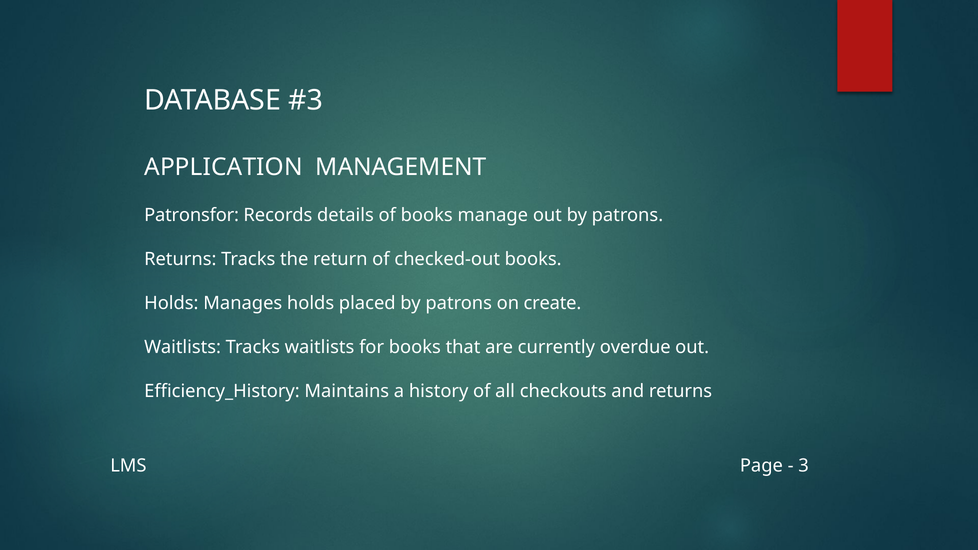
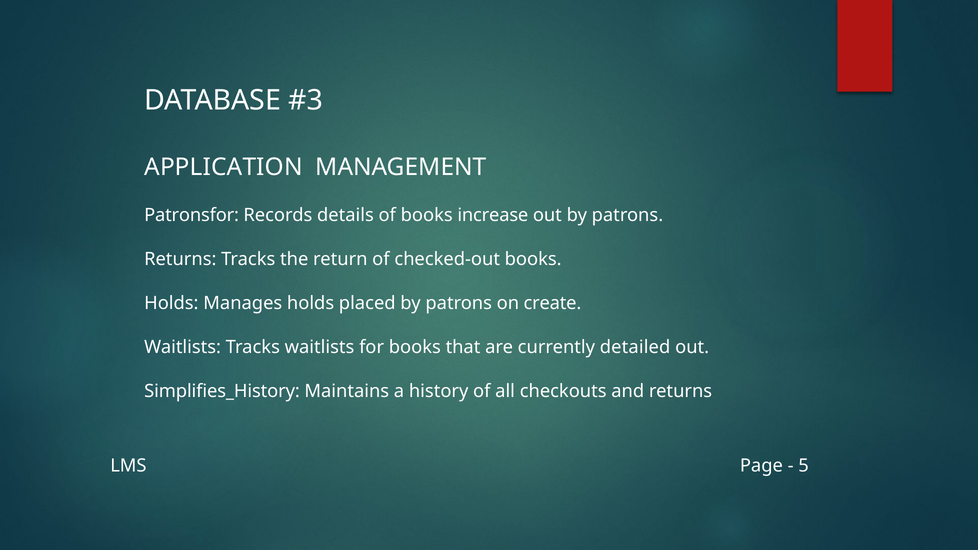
manage: manage -> increase (493, 215)
overdue: overdue -> detailed (635, 347)
Efficiency_History: Efficiency_History -> Simplifies_History (222, 391)
3: 3 -> 5 (804, 466)
